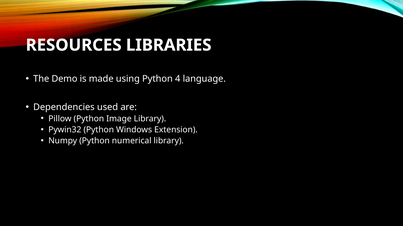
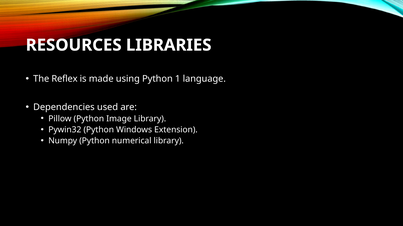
Demo: Demo -> Reflex (65, 79)
4: 4 -> 1 (178, 79)
